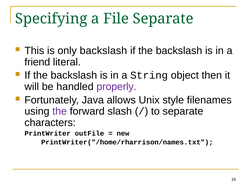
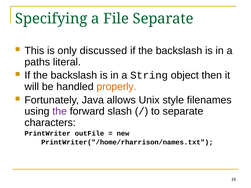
only backslash: backslash -> discussed (103, 51)
friend: friend -> paths (37, 62)
properly colour: purple -> orange (116, 87)
